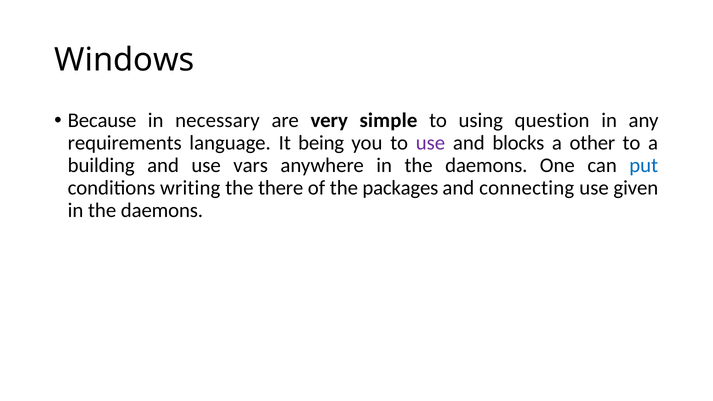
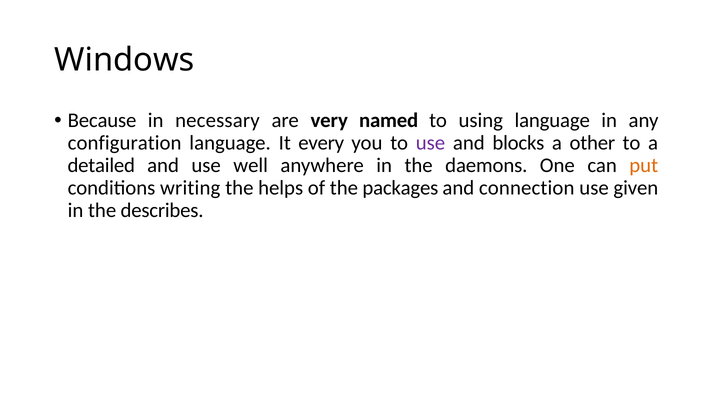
simple: simple -> named (389, 121)
using question: question -> language (552, 121)
requirements: requirements -> configuration (125, 143)
being: being -> every (321, 143)
building: building -> detailed (101, 165)
vars: vars -> well (251, 165)
put colour: blue -> orange (644, 165)
there: there -> helps (281, 188)
connecting: connecting -> connection (527, 188)
daemons: daemons -> describes (162, 210)
